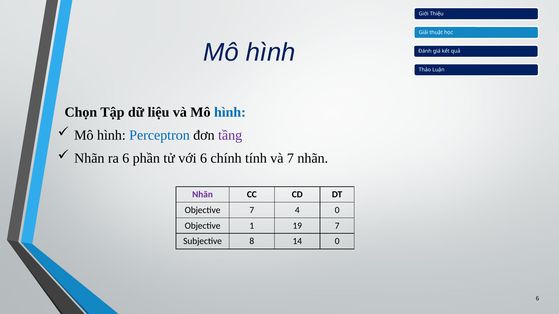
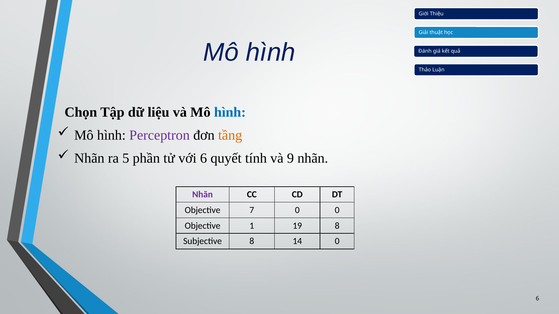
Perceptron colour: blue -> purple (159, 135)
tầng colour: purple -> orange (230, 135)
ra 6: 6 -> 5 (126, 158)
chính: chính -> quyết (226, 158)
và 7: 7 -> 9 (290, 158)
7 4: 4 -> 0 (297, 210)
19 7: 7 -> 8 (337, 226)
